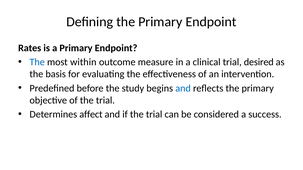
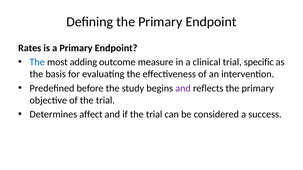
within: within -> adding (83, 62)
desired: desired -> specific (259, 62)
and colour: blue -> purple (183, 88)
